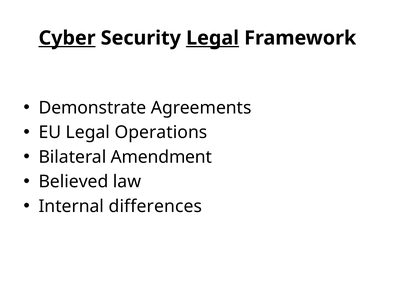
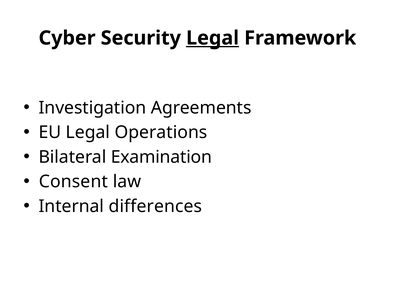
Cyber underline: present -> none (67, 38)
Demonstrate: Demonstrate -> Investigation (92, 107)
Amendment: Amendment -> Examination (161, 157)
Believed: Believed -> Consent (73, 181)
